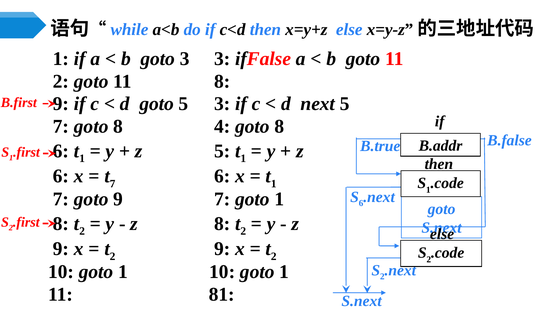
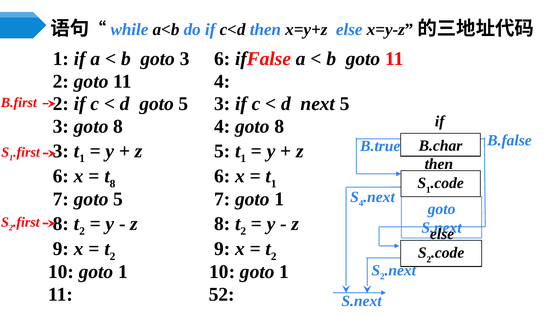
3: 3 -> 6 (222, 59)
8: 8 -> 4 (222, 81)
9: 9 -> 2 (61, 104)
7: 7 -> 3 (61, 126)
B.addr: B.addr -> B.char (441, 146)
6: 6 -> 3 (61, 151)
7: 7 -> 8 (112, 184)
6: 6 -> 4 (361, 203)
7 goto 9: 9 -> 5 (118, 199)
81: 81 -> 52 (222, 294)
